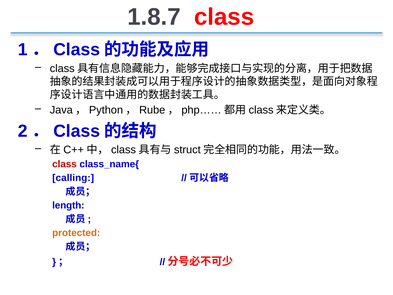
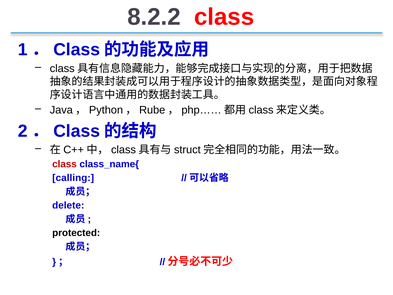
1.8.7: 1.8.7 -> 8.2.2 (154, 17)
length: length -> delete (68, 205)
protected colour: orange -> black (76, 233)
